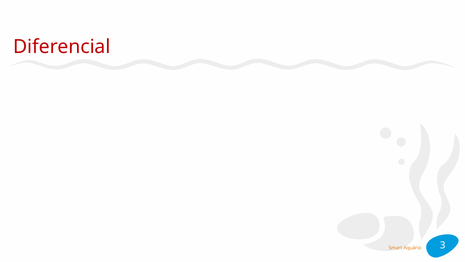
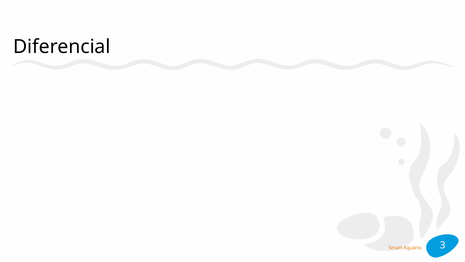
Diferencial colour: red -> black (62, 47)
